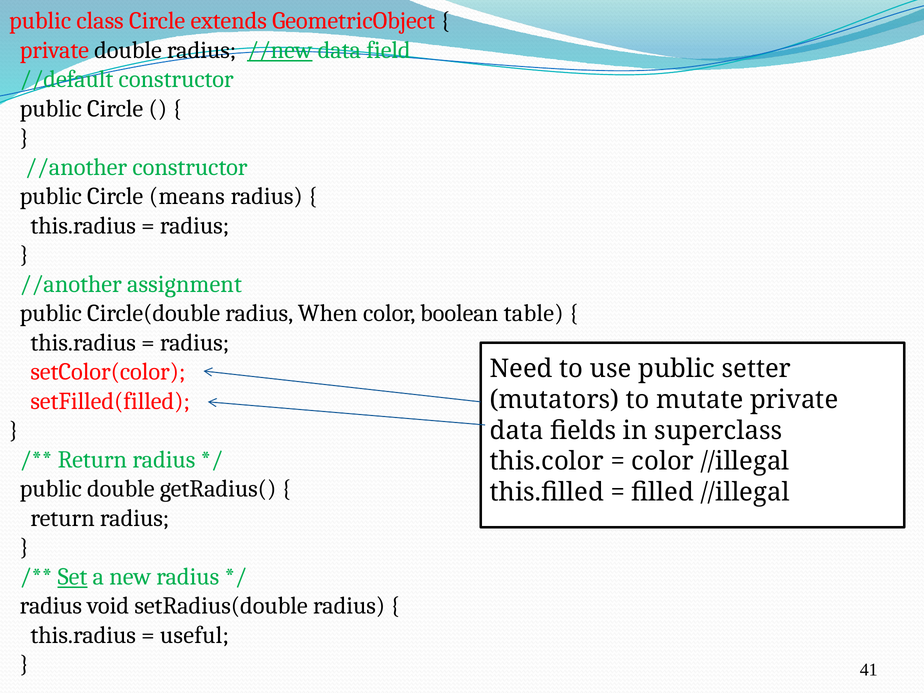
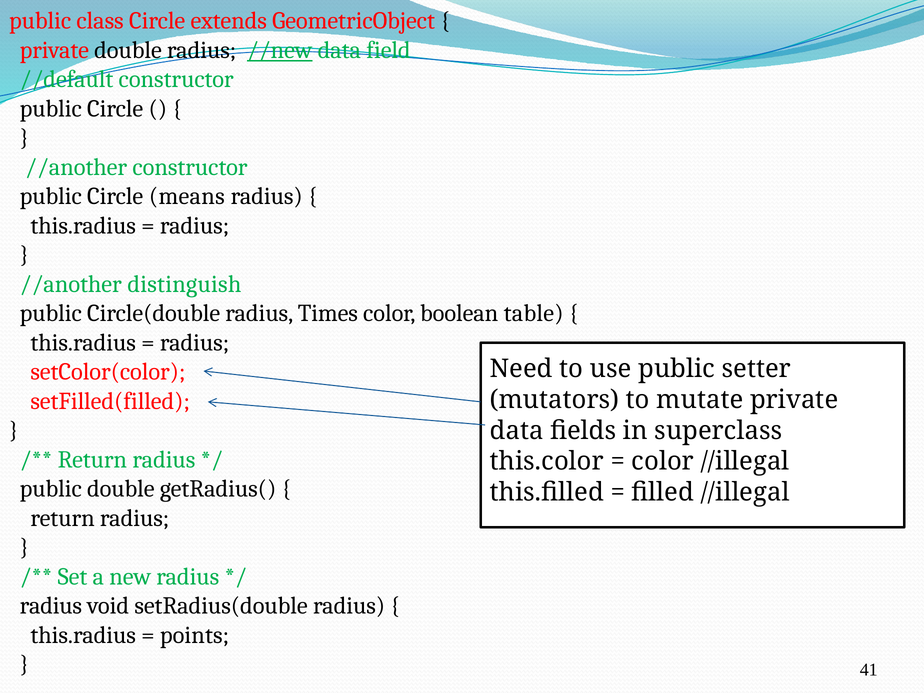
assignment: assignment -> distinguish (184, 284)
When: When -> Times (328, 313)
Set underline: present -> none (72, 577)
useful: useful -> points (195, 635)
